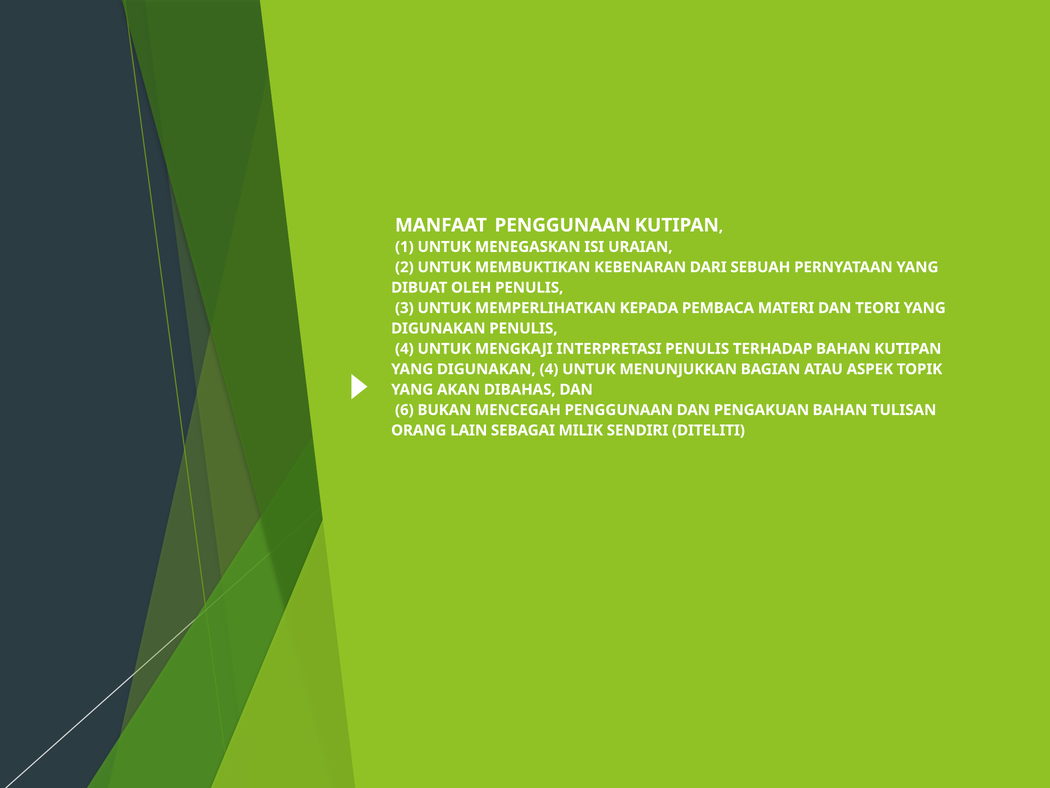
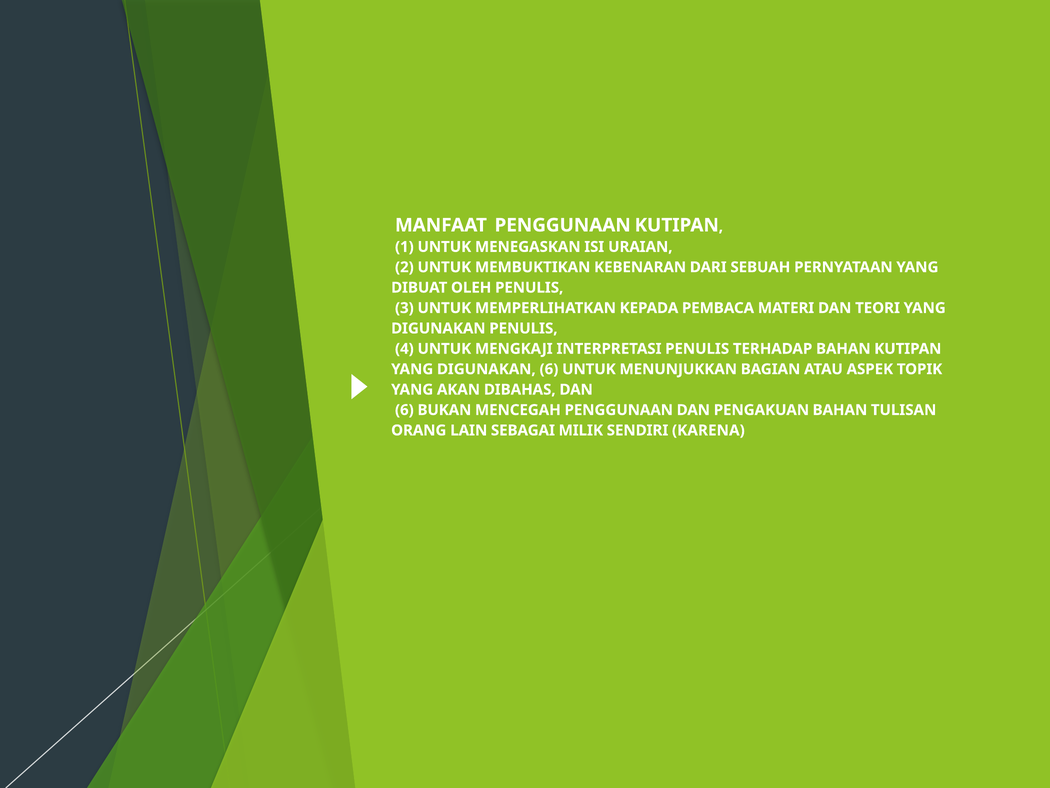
DIGUNAKAN 4: 4 -> 6 (549, 369)
DITELITI: DITELITI -> KARENA (708, 430)
